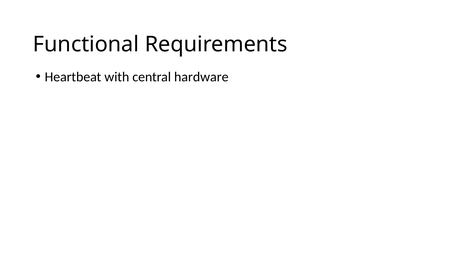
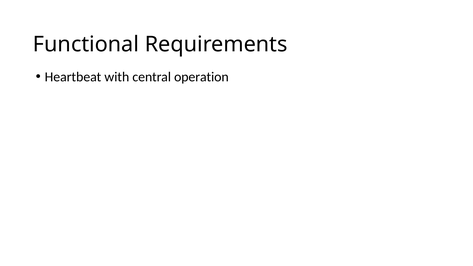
hardware: hardware -> operation (201, 77)
